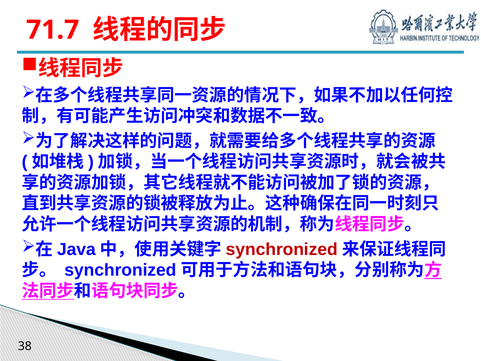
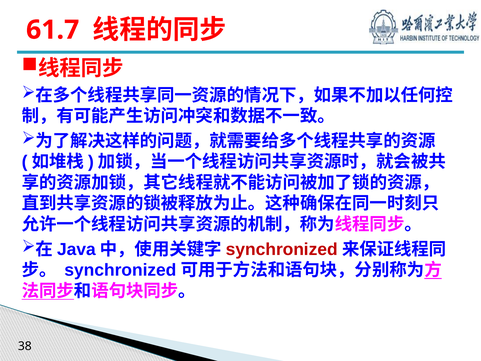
71.7: 71.7 -> 61.7 (53, 30)
